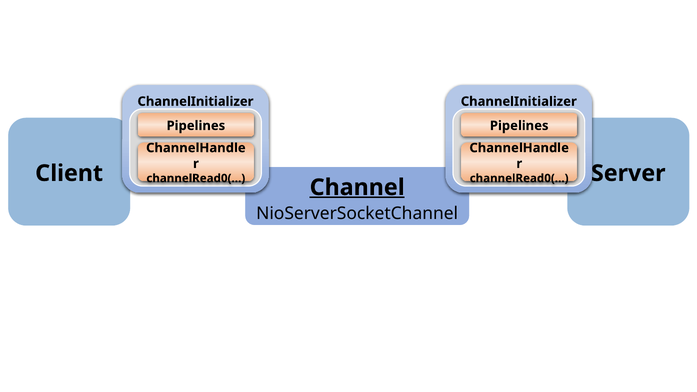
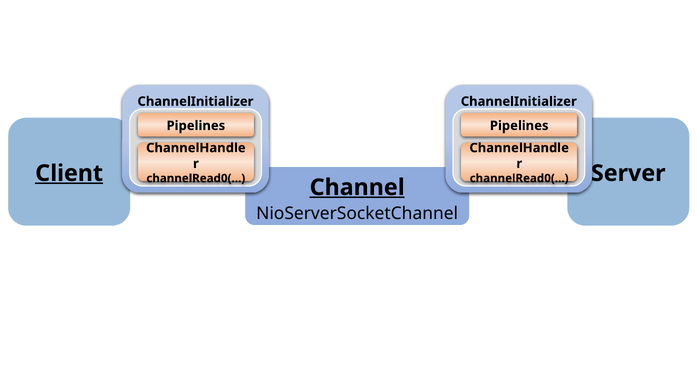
Client underline: none -> present (69, 173)
